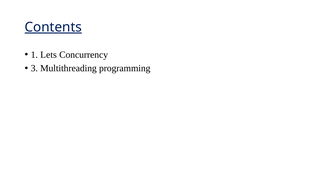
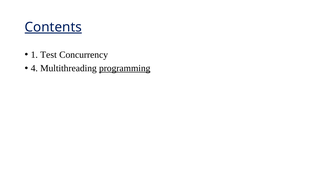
Lets: Lets -> Test (49, 55)
3: 3 -> 4 (34, 68)
programming underline: none -> present (125, 68)
